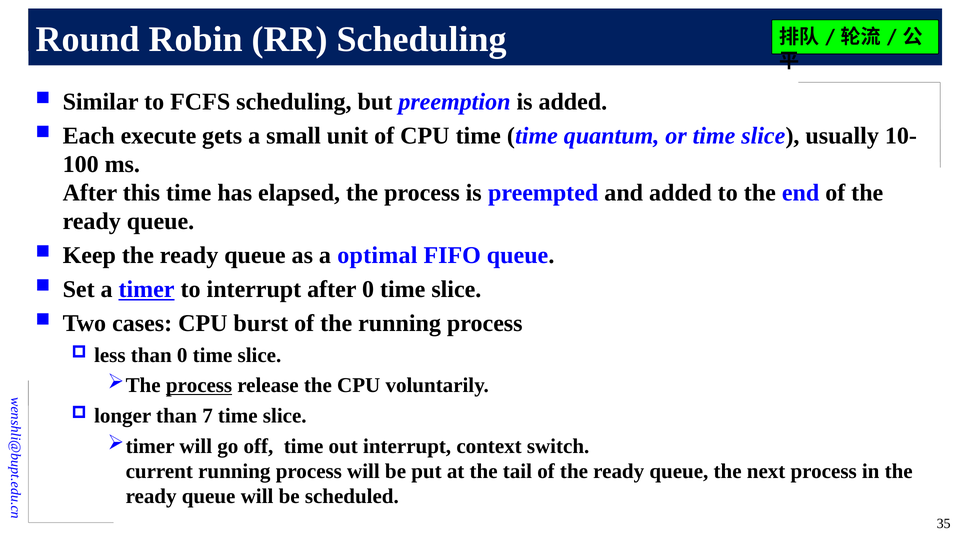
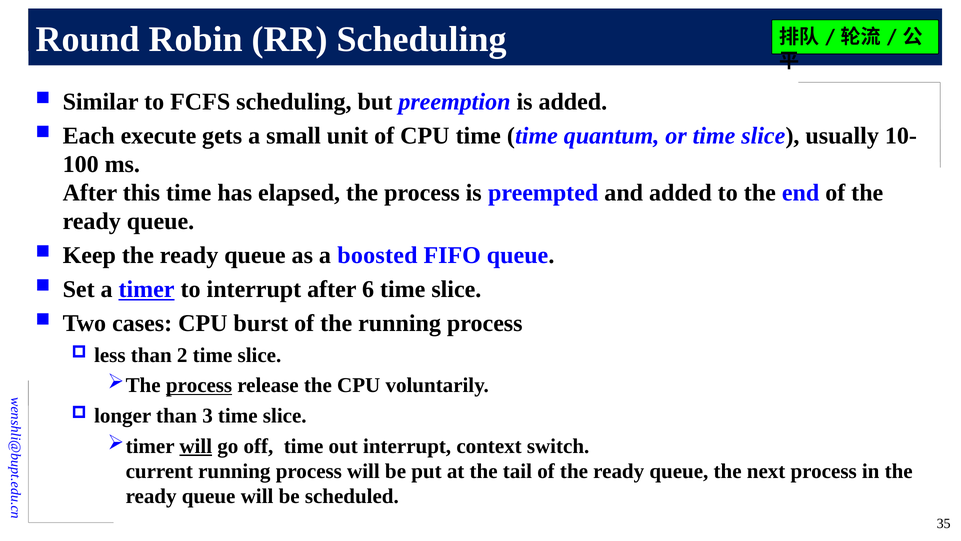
optimal: optimal -> boosted (377, 255)
after 0: 0 -> 6 (368, 289)
than 0: 0 -> 2 (182, 355)
7: 7 -> 3 (208, 416)
will underline: none -> present (196, 446)
